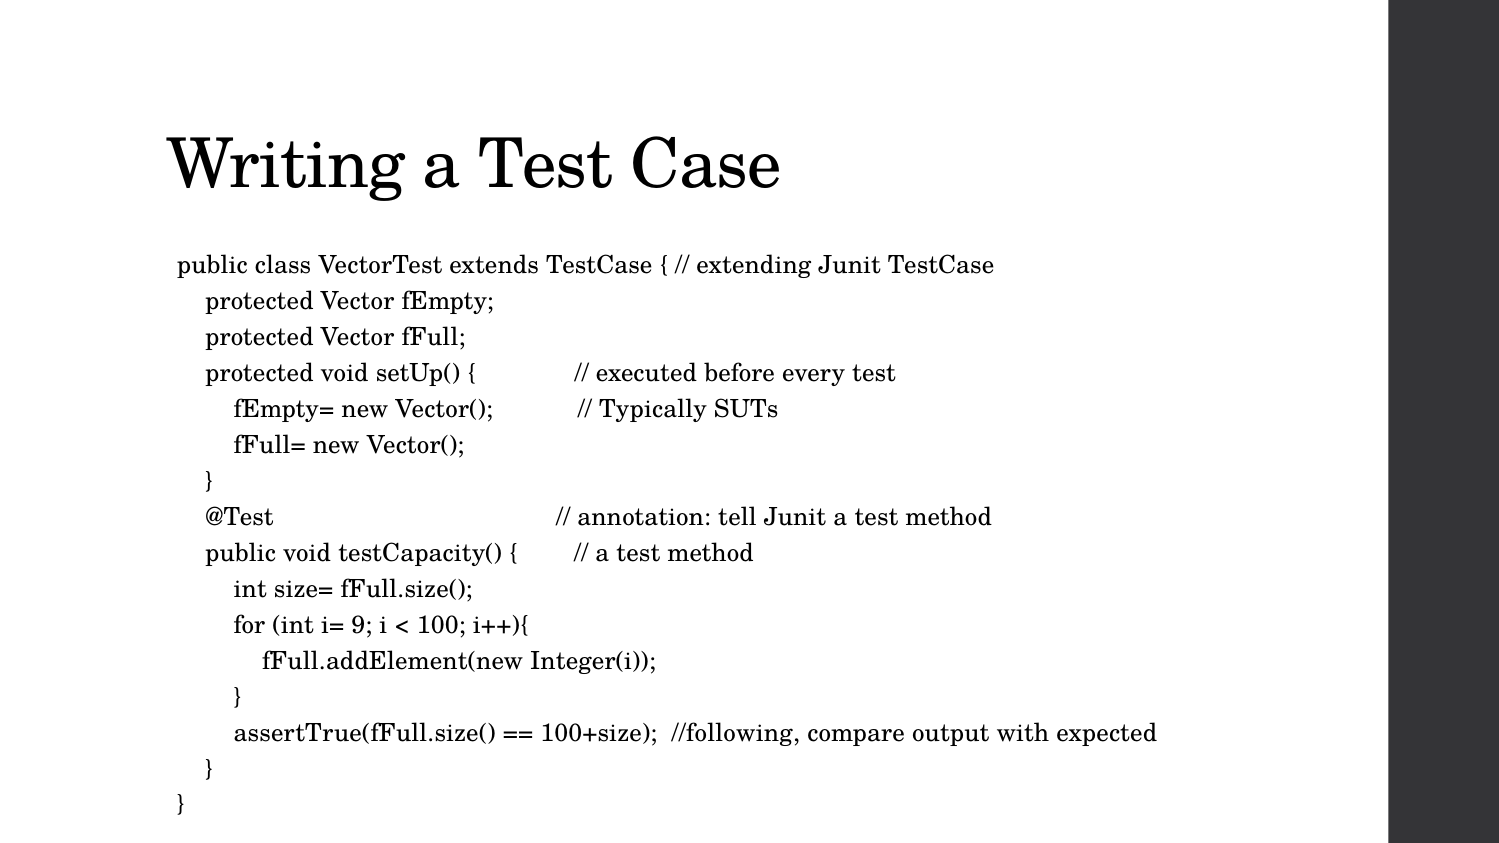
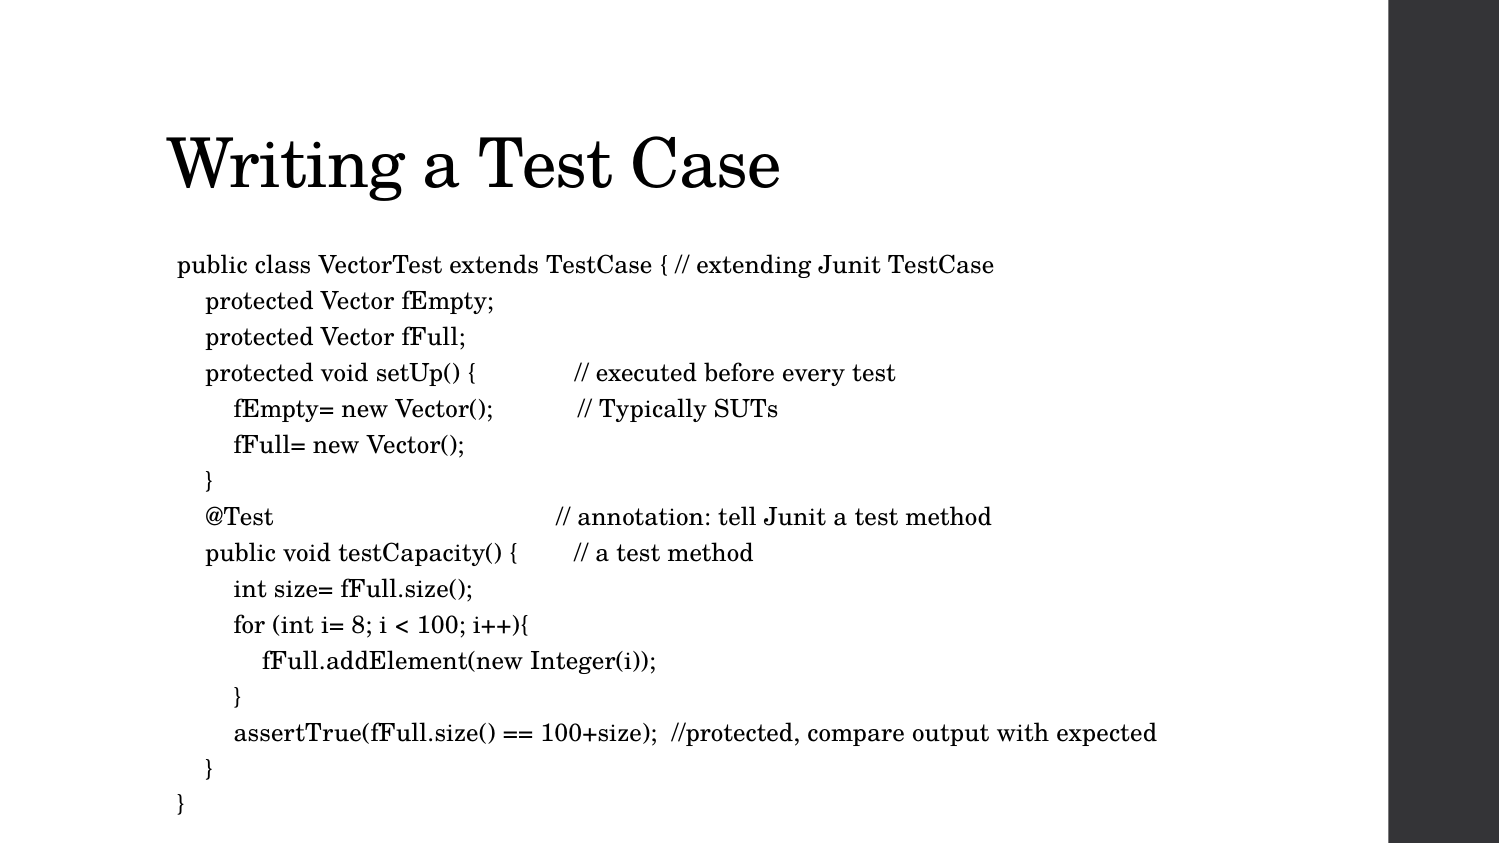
9: 9 -> 8 (362, 625)
//following: //following -> //protected (736, 733)
